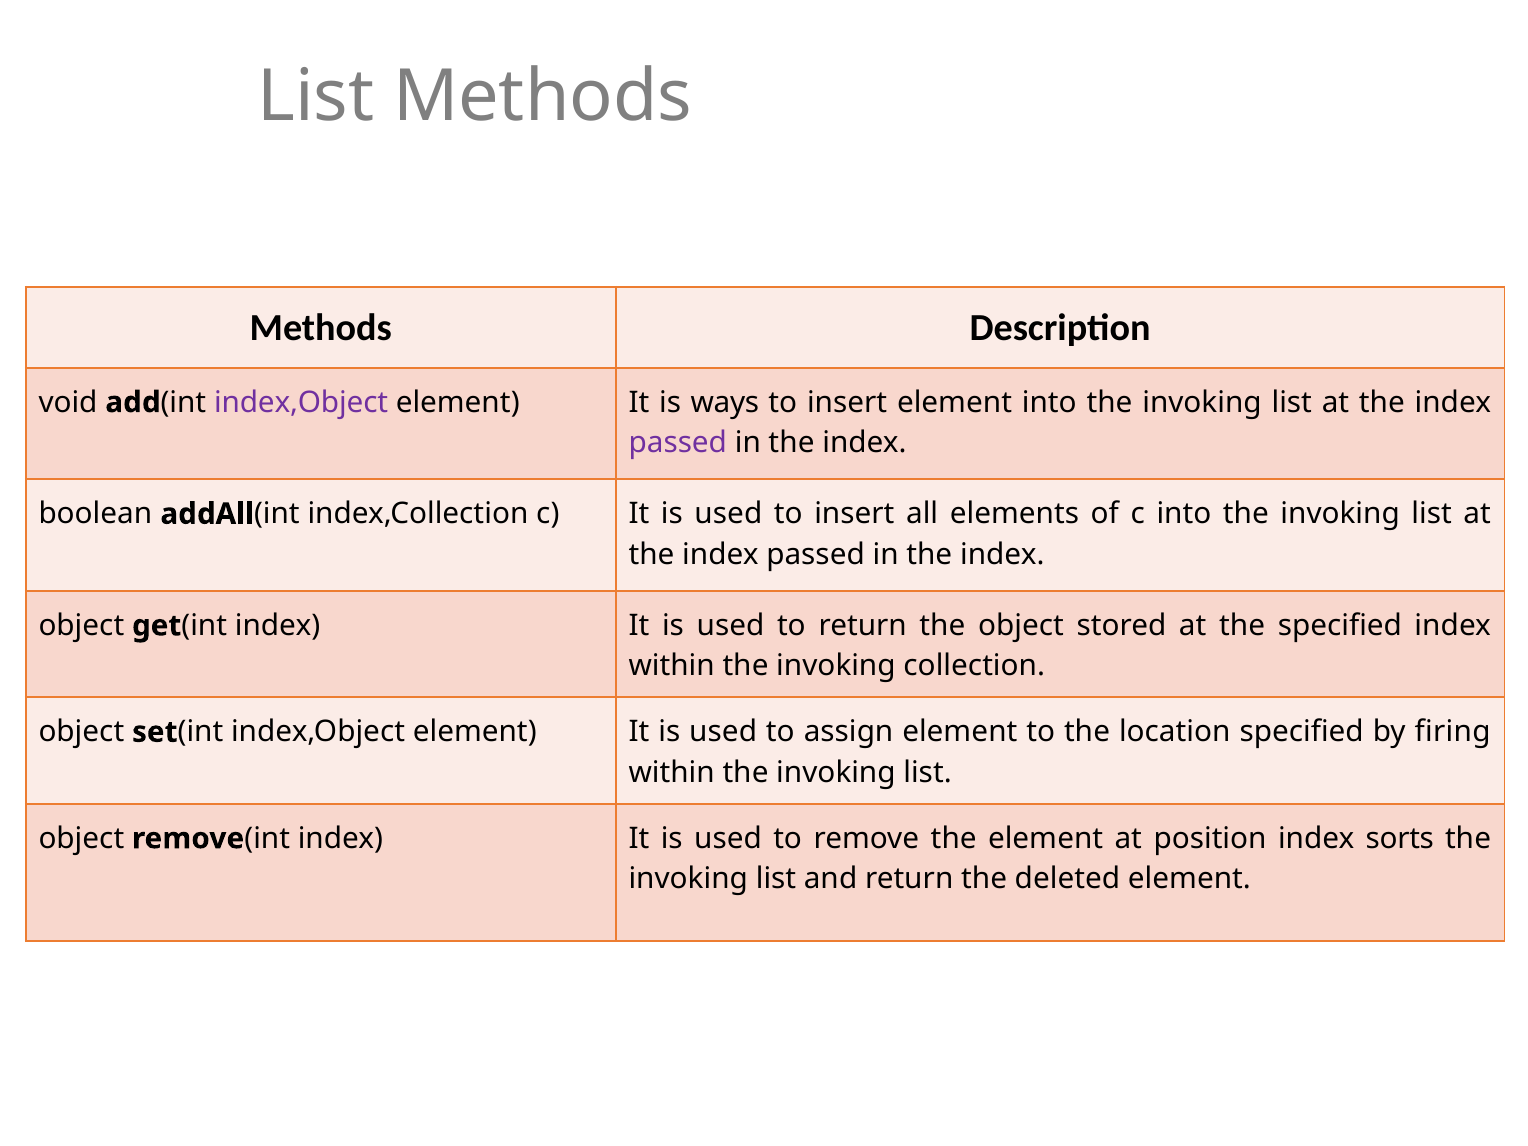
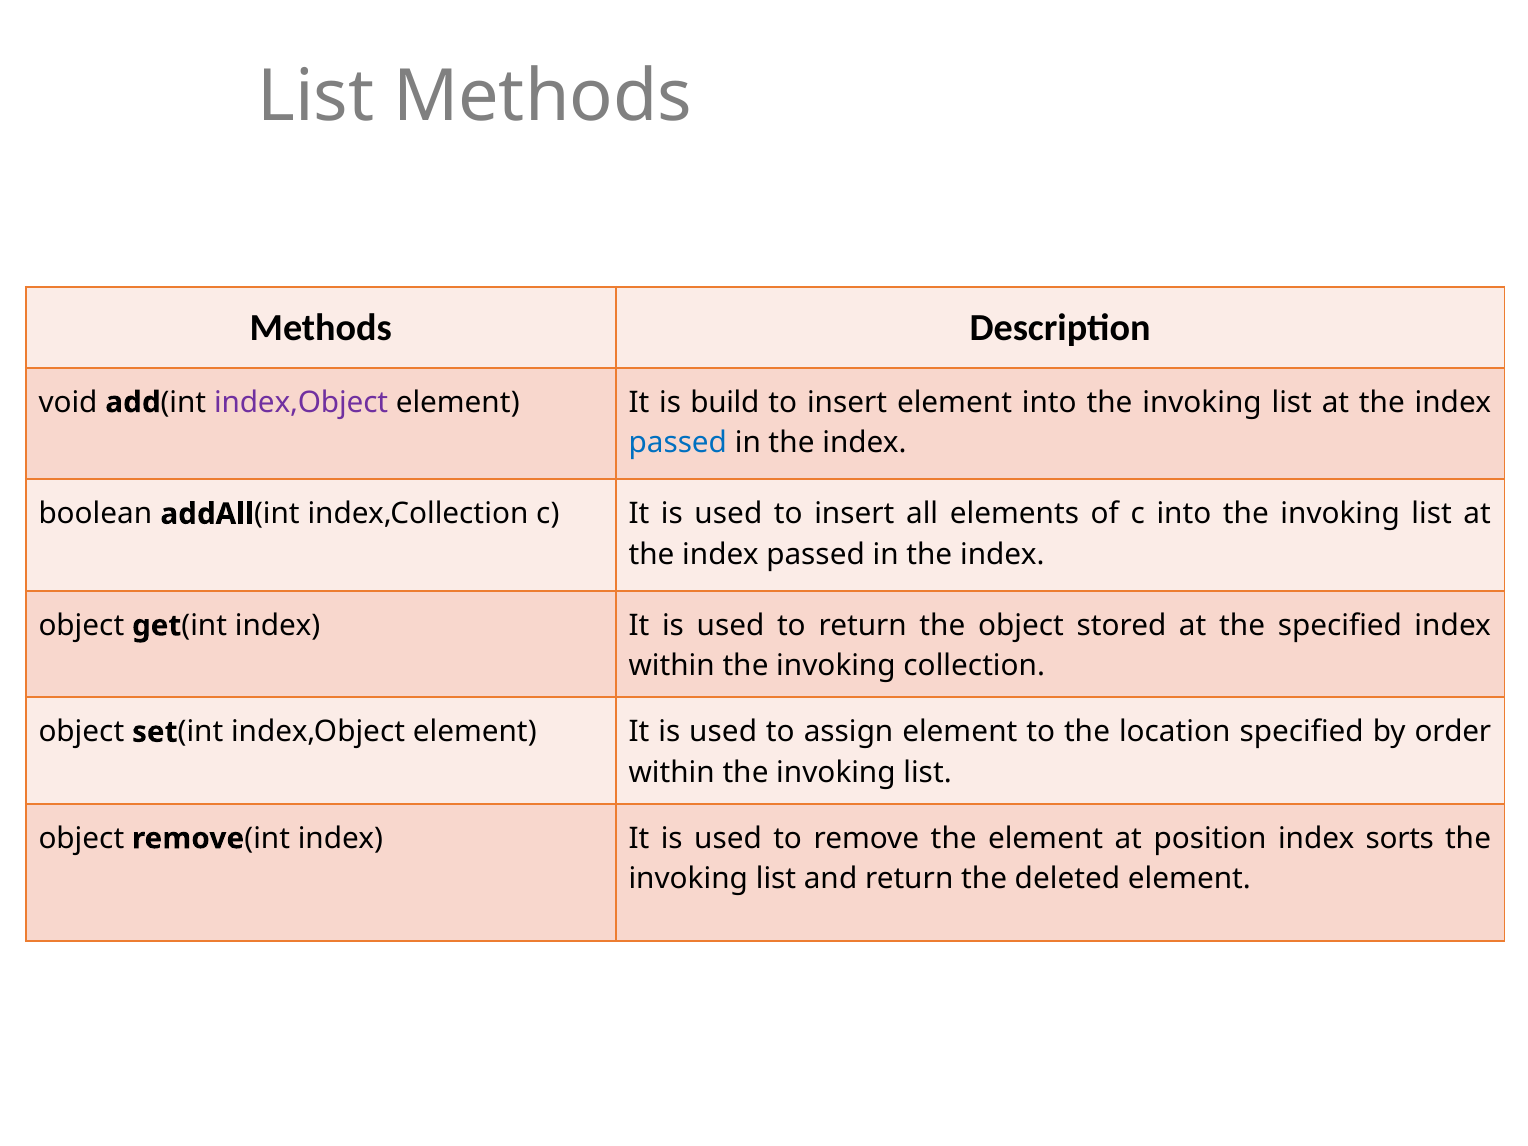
ways: ways -> build (725, 402)
passed colour: purple -> blue (678, 443)
firing: firing -> order (1453, 732)
